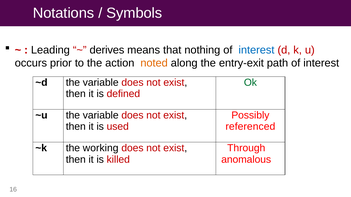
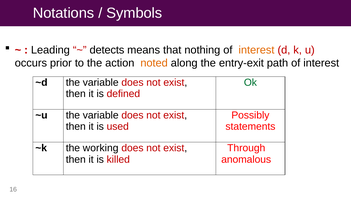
derives: derives -> detects (107, 50)
interest colour: blue -> orange (256, 50)
referenced: referenced -> statements (250, 127)
